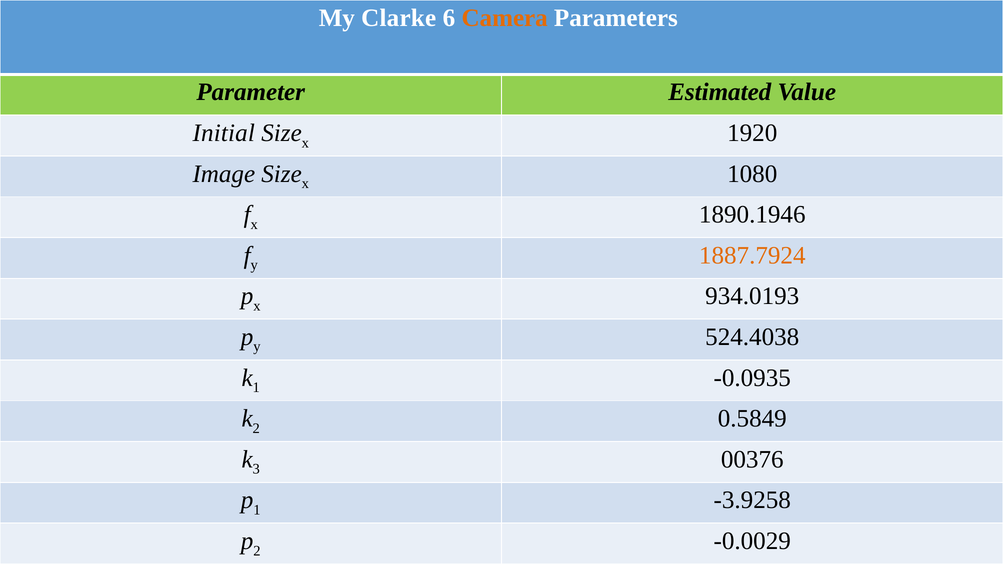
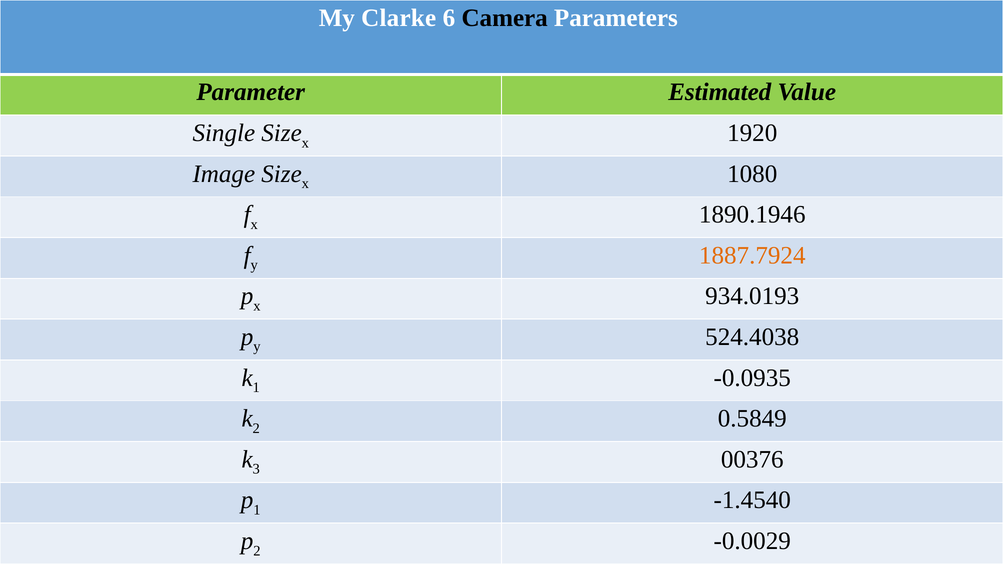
Camera colour: orange -> black (505, 18)
Initial: Initial -> Single (224, 133)
-3.9258: -3.9258 -> -1.4540 (752, 500)
